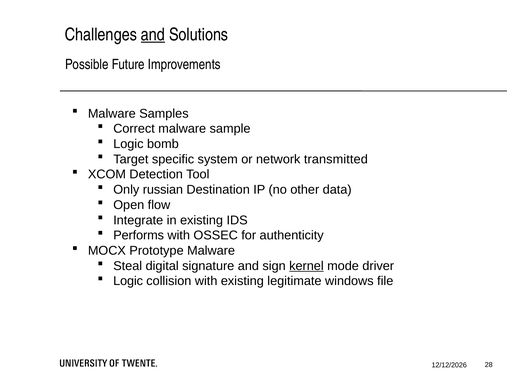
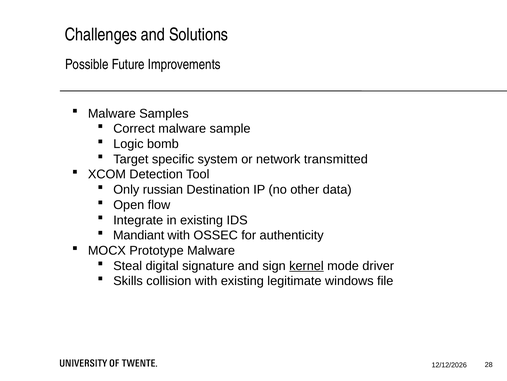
and underline: present -> none (153, 34)
Performs: Performs -> Mandiant (139, 235)
Logic: Logic -> Skills (128, 281)
